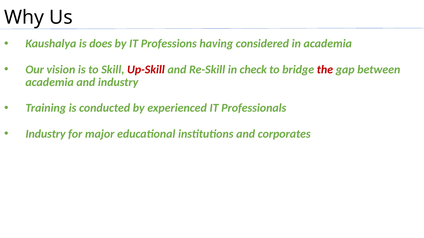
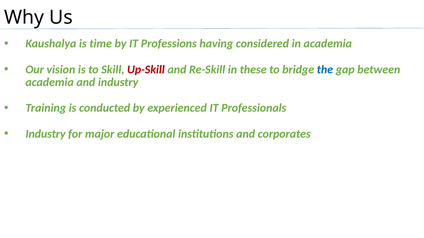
does: does -> time (101, 44)
check: check -> these (253, 70)
the colour: red -> blue (325, 70)
